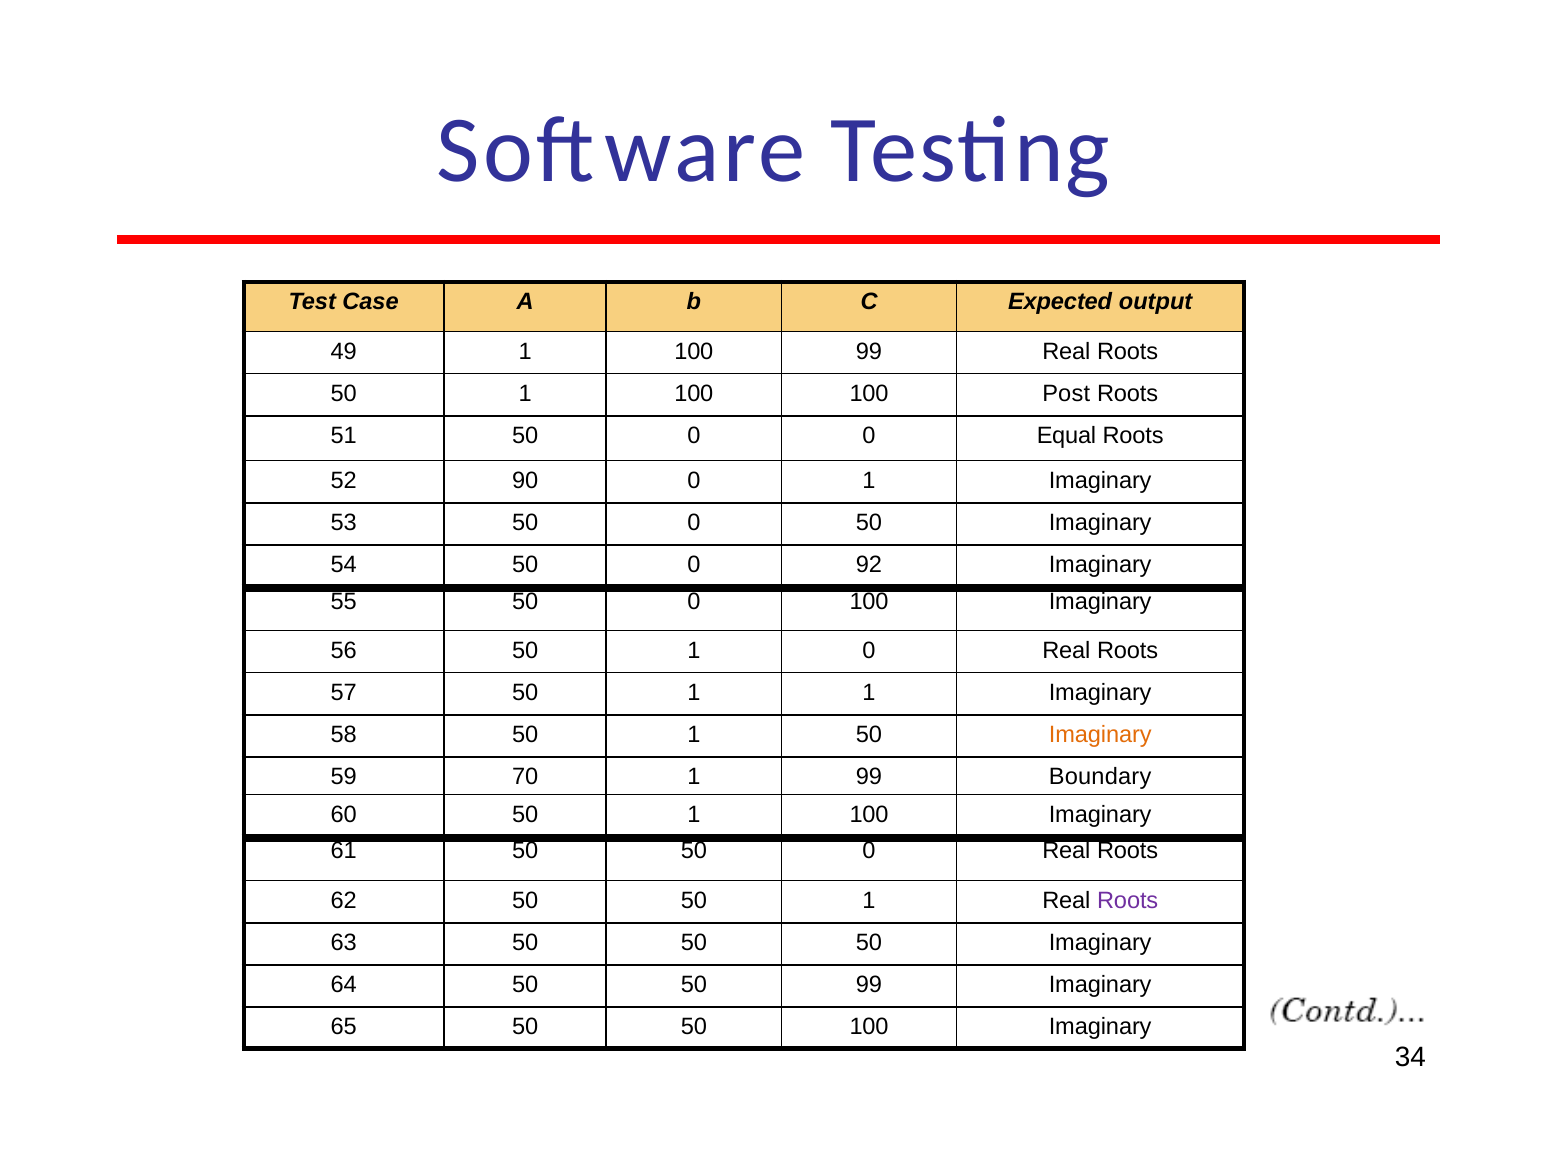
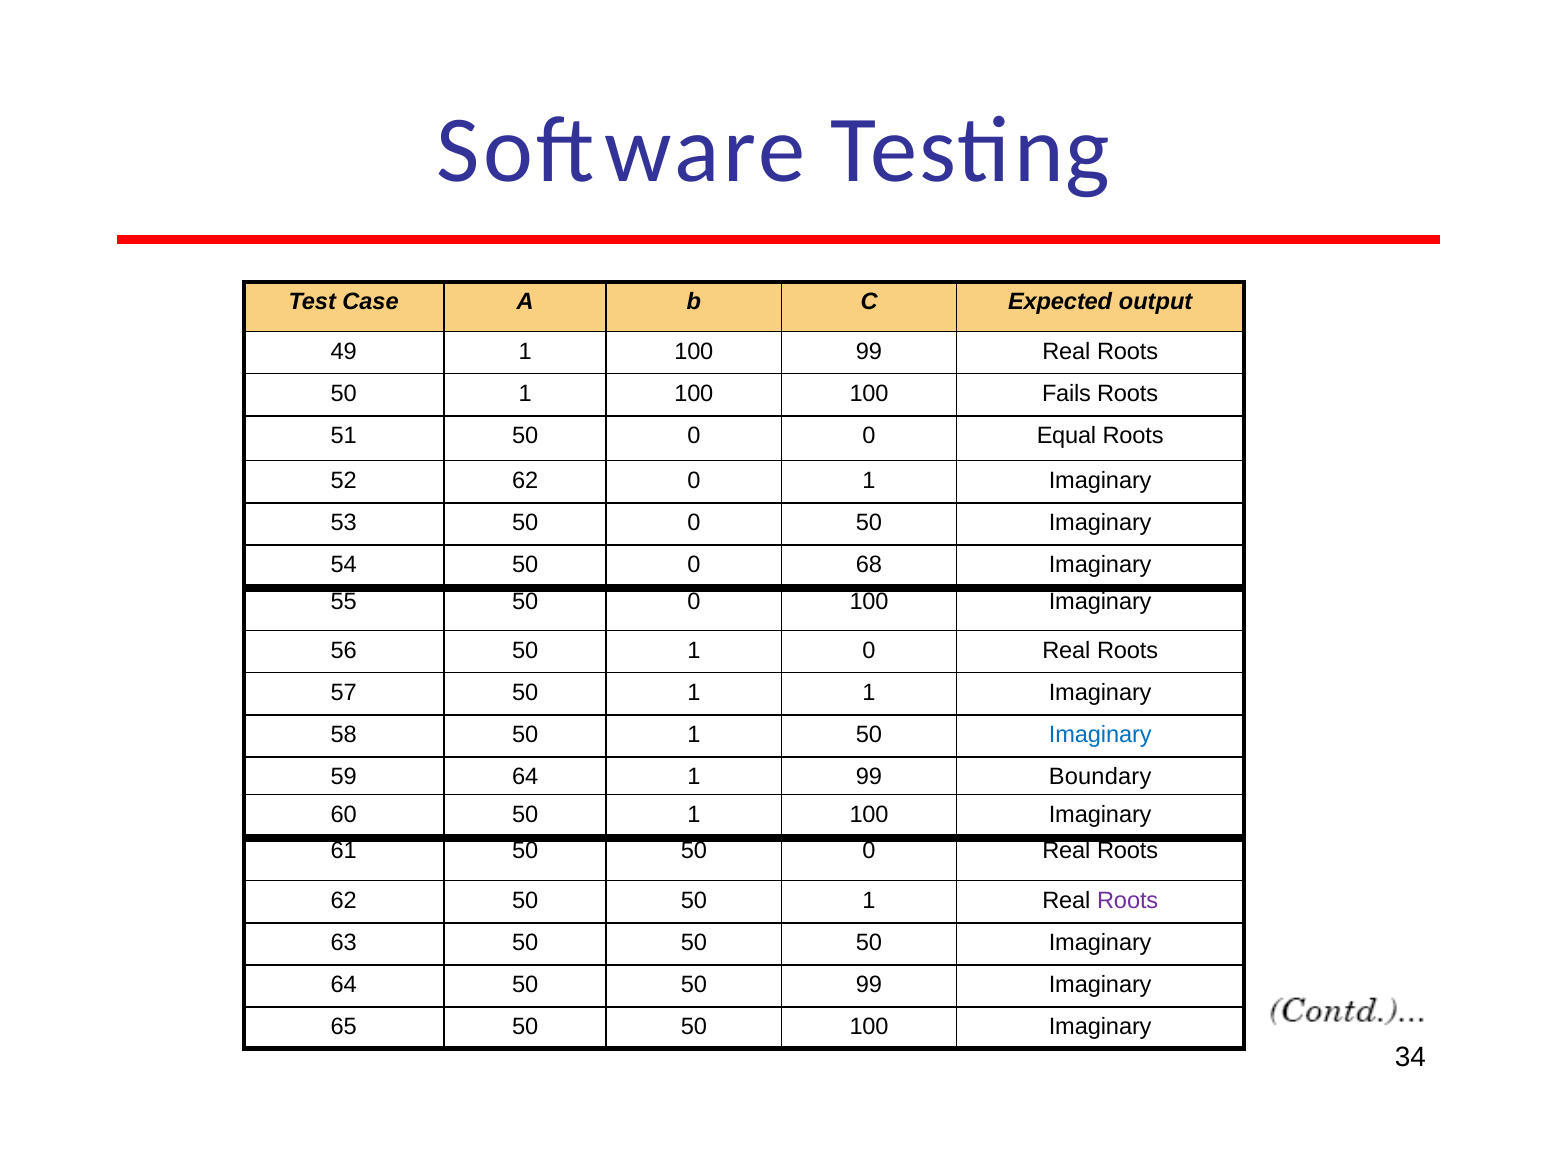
Post: Post -> Fails (1066, 393)
52 90: 90 -> 62 (525, 480)
92: 92 -> 68 (869, 565)
Imaginary colour: orange -> blue (1100, 734)
59 70: 70 -> 64 (525, 776)
